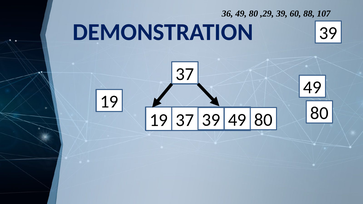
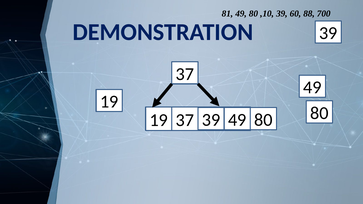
36: 36 -> 81 (227, 14)
,29: ,29 -> ,10 (267, 14)
107: 107 -> 700 (324, 14)
